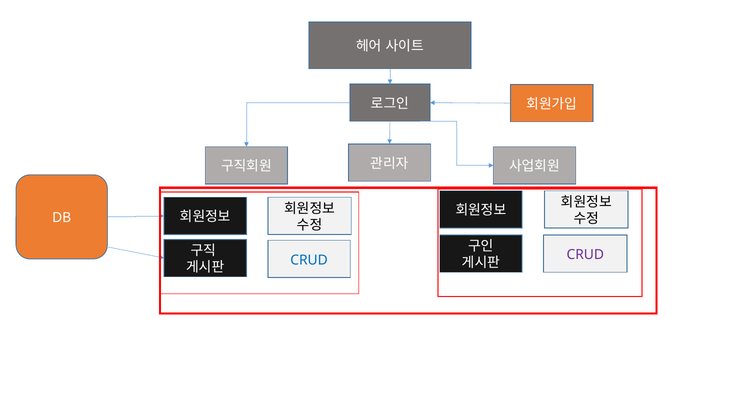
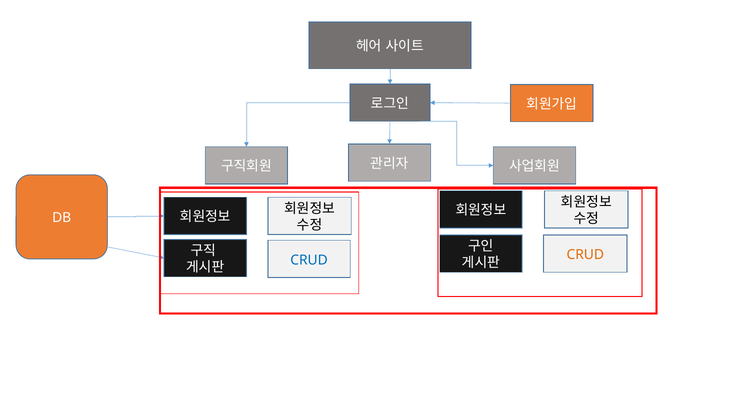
CRUD colour: purple -> orange (585, 254)
